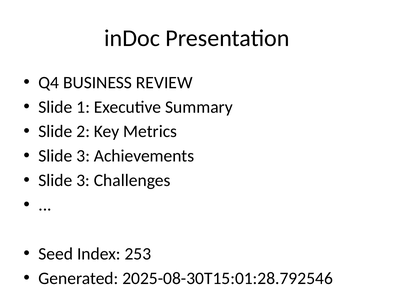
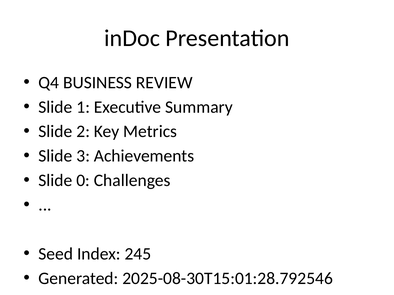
3: 3 -> 0 (83, 181)
253: 253 -> 245 (138, 254)
